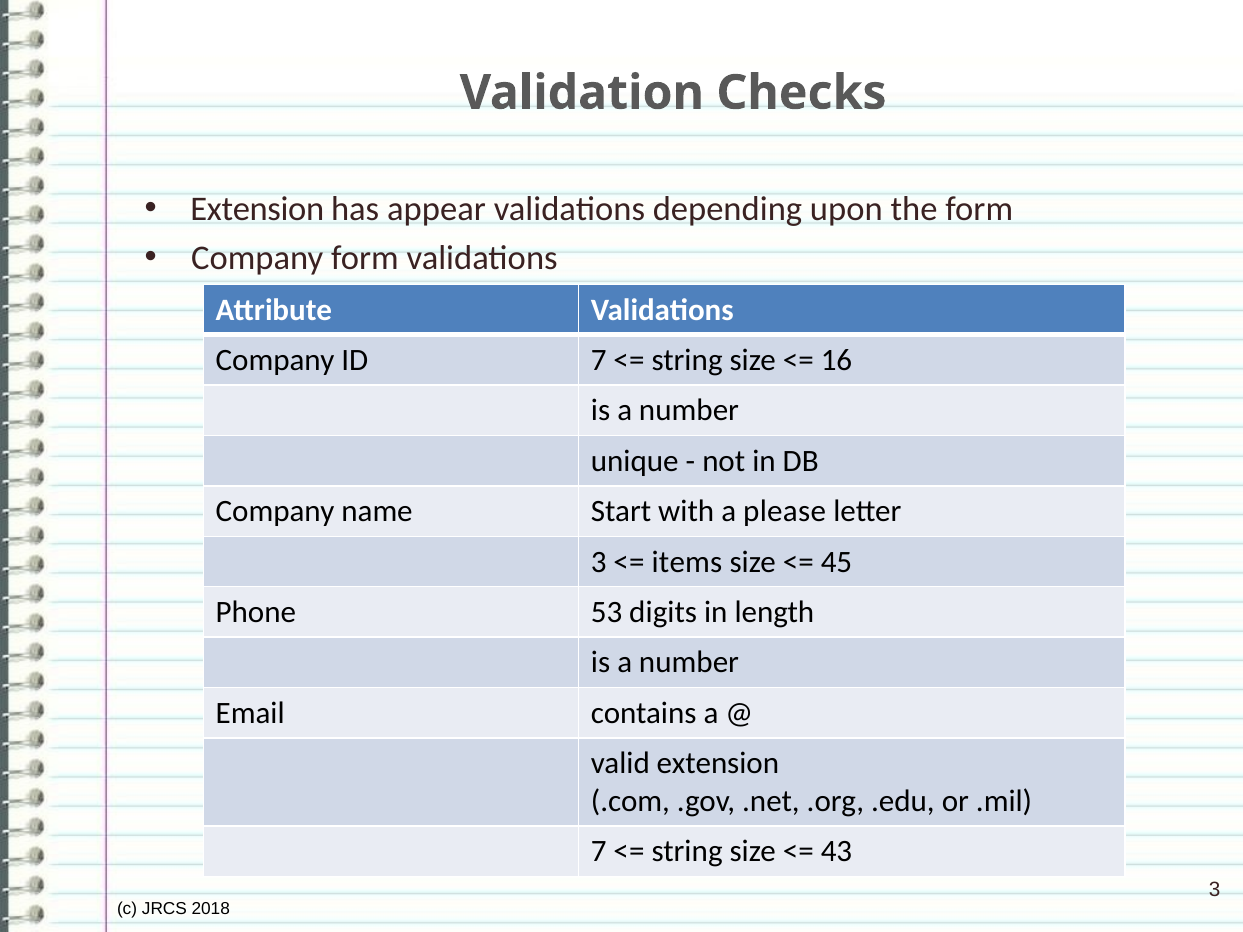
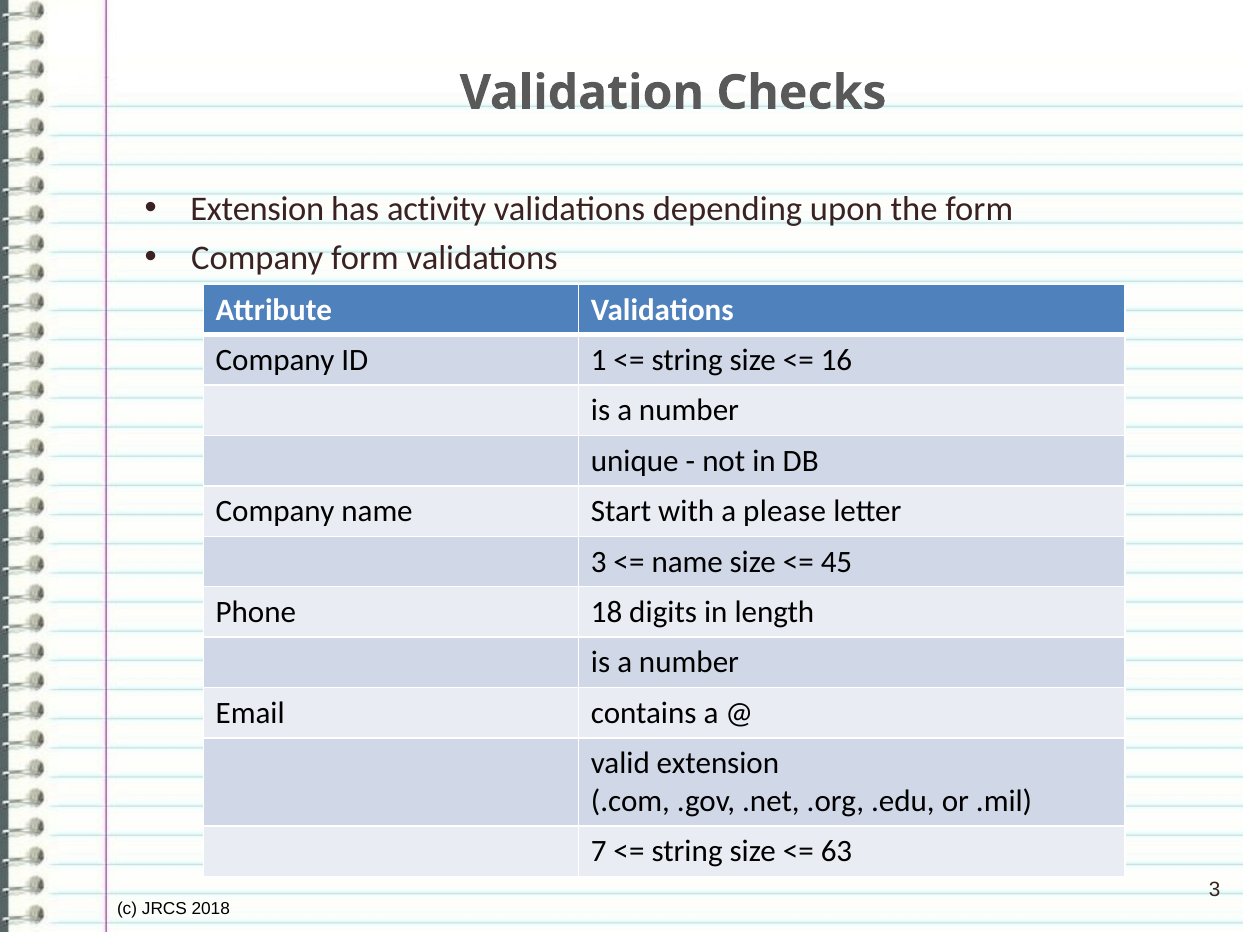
appear: appear -> activity (437, 210)
ID 7: 7 -> 1 (599, 360)
items: items -> name (687, 562)
53: 53 -> 18 (607, 612)
43: 43 -> 63 (836, 852)
